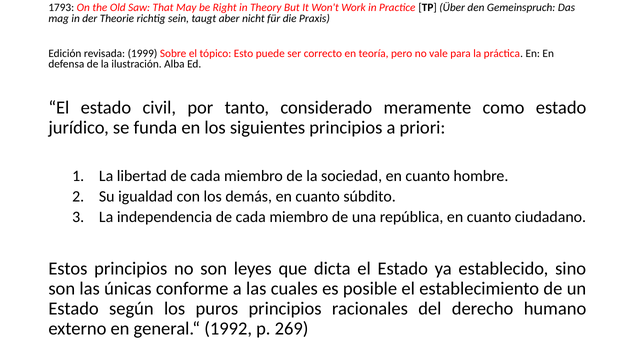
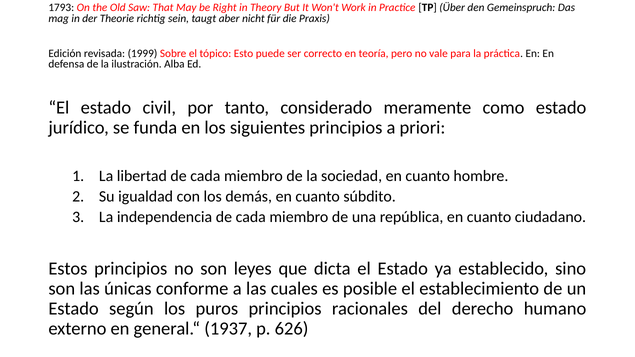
1992: 1992 -> 1937 (228, 329)
269: 269 -> 626 (292, 329)
